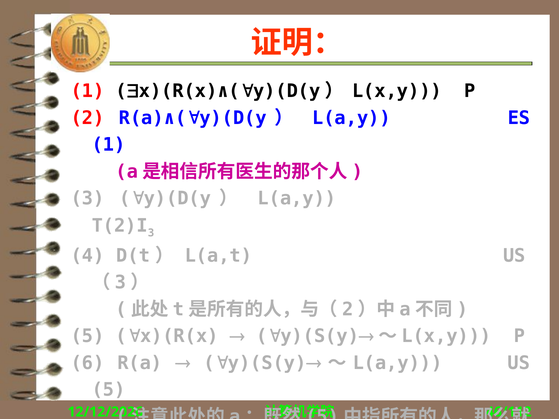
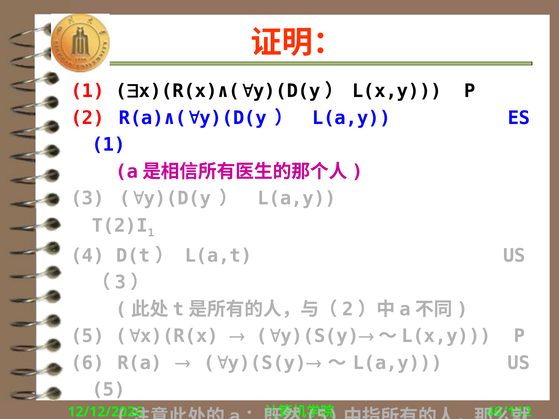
3: 3 -> 1 (151, 233)
